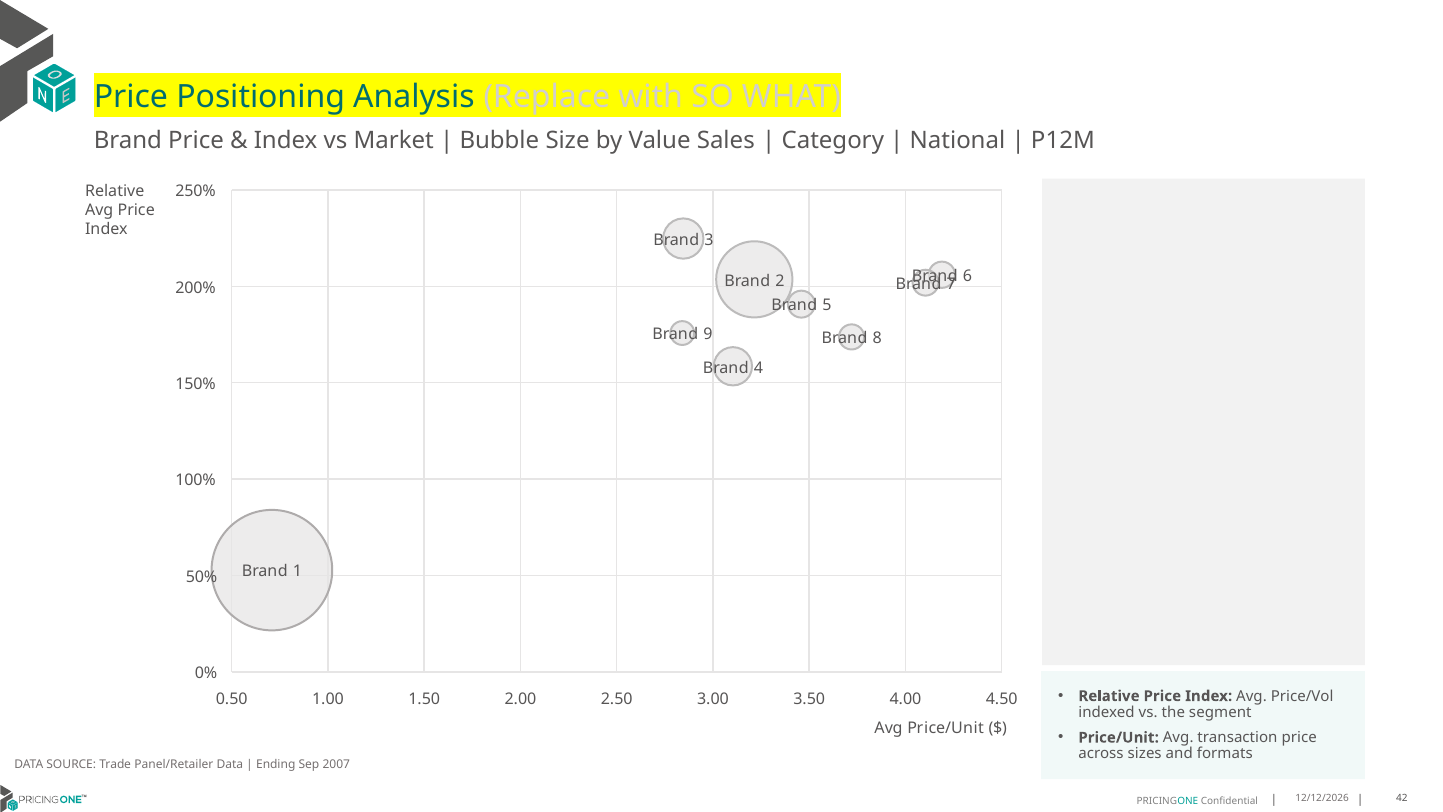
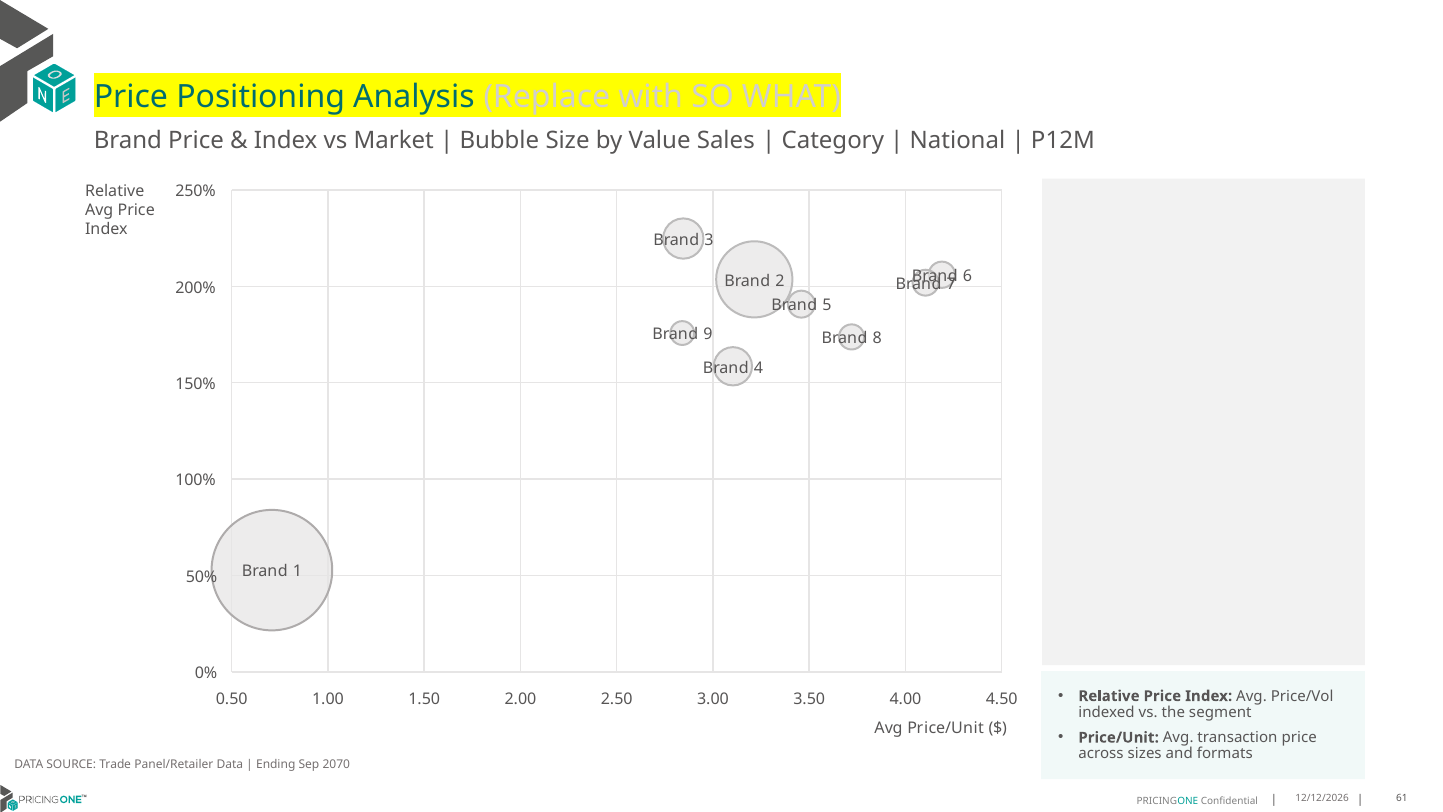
2007: 2007 -> 2070 (336, 765)
42: 42 -> 61 (1402, 798)
